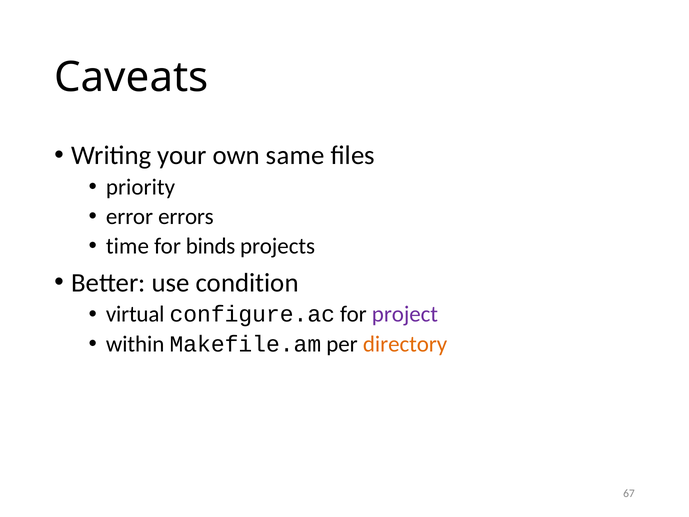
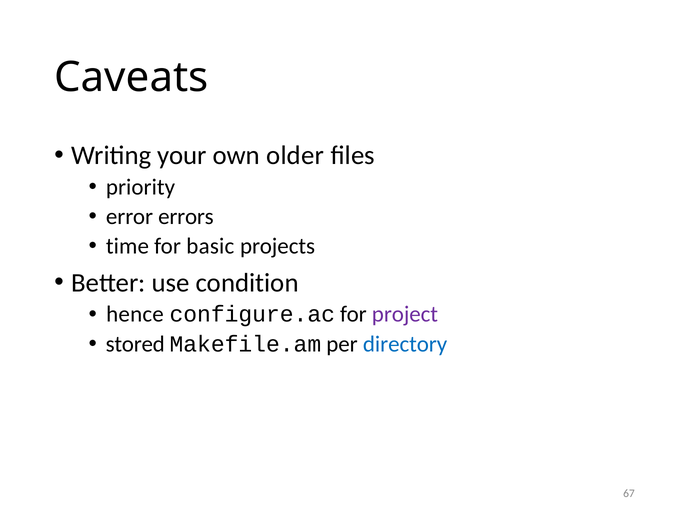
same: same -> older (295, 155)
binds: binds -> basic (210, 246)
virtual: virtual -> hence (135, 314)
within: within -> stored (135, 344)
directory colour: orange -> blue (405, 344)
